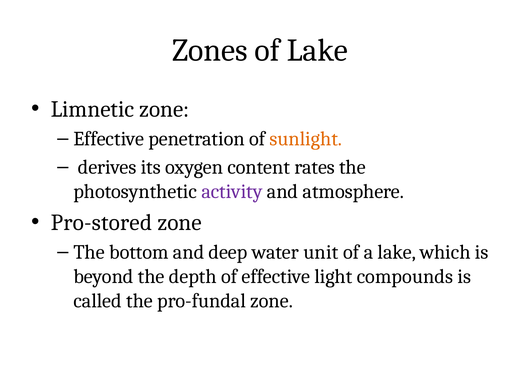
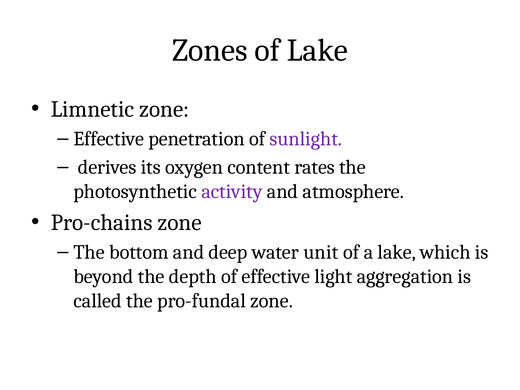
sunlight colour: orange -> purple (306, 139)
Pro-stored: Pro-stored -> Pro-chains (102, 222)
compounds: compounds -> aggregation (405, 277)
